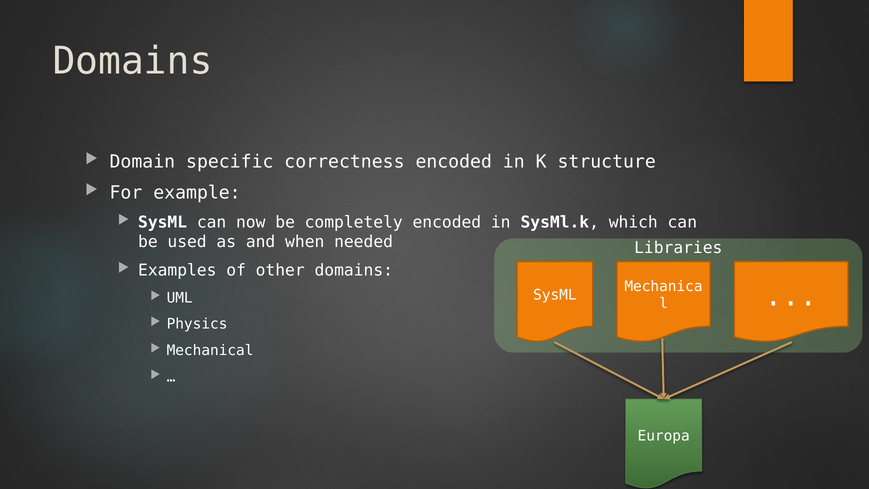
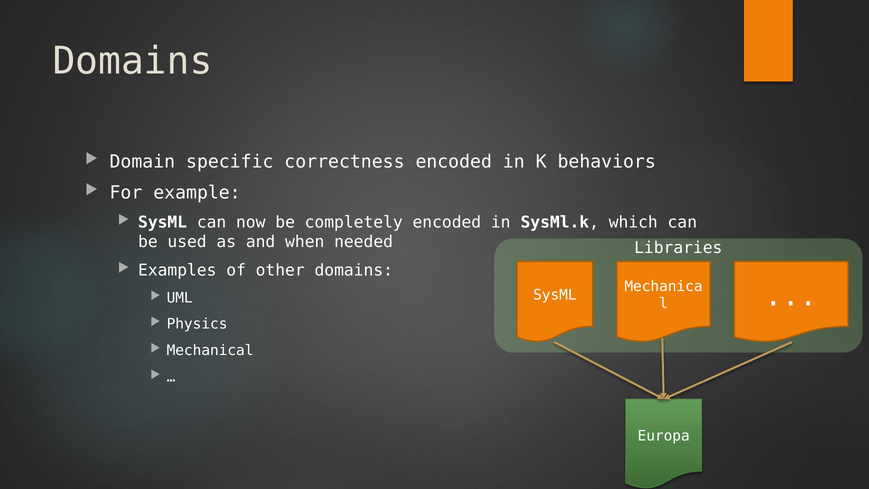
structure: structure -> behaviors (607, 162)
